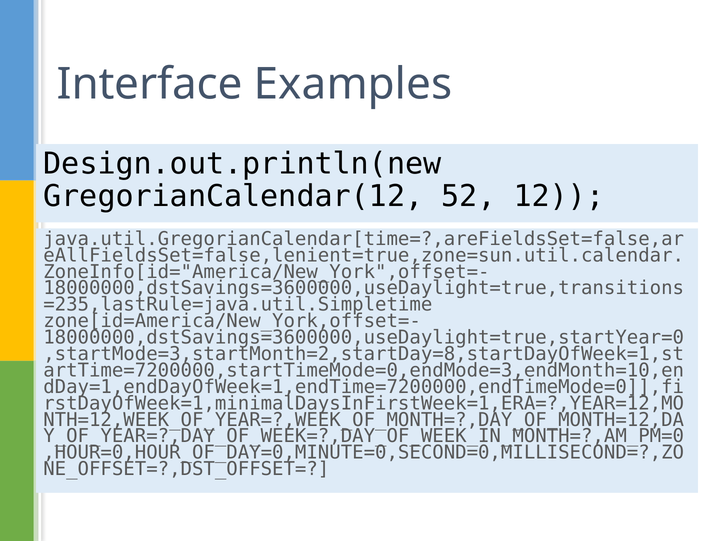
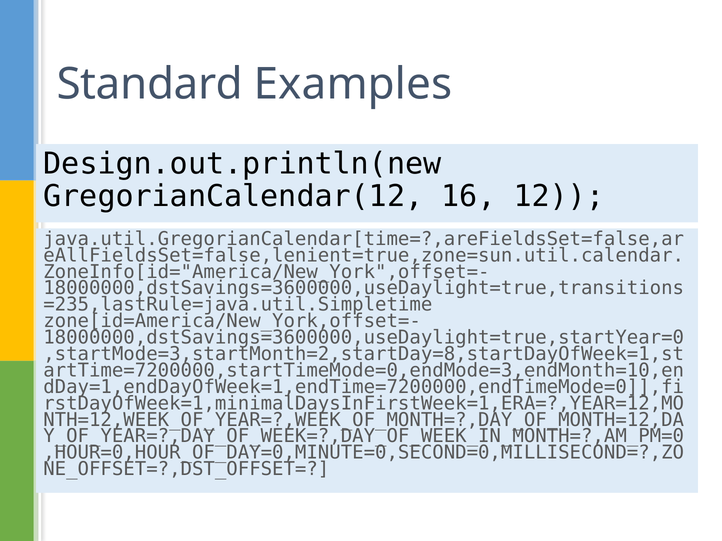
Interface: Interface -> Standard (150, 84)
52: 52 -> 16 (469, 196)
